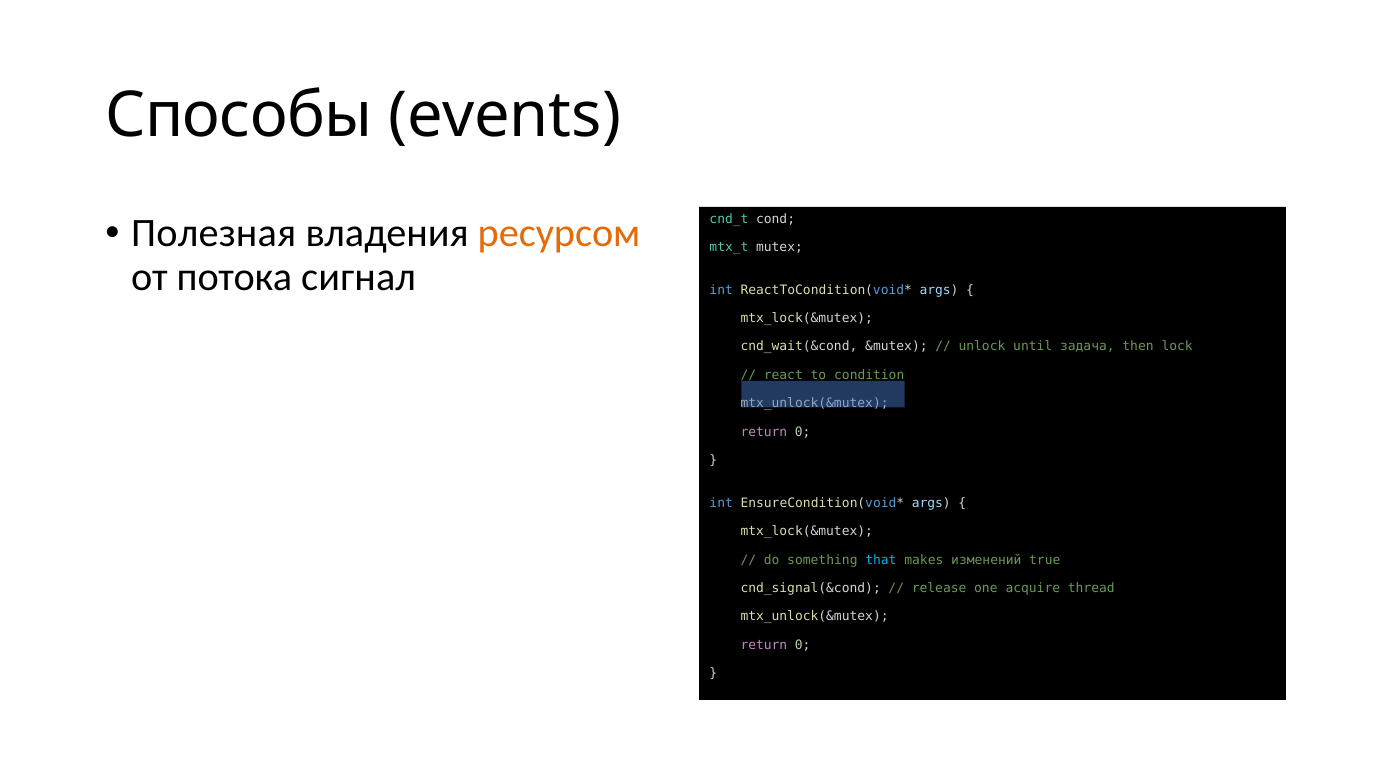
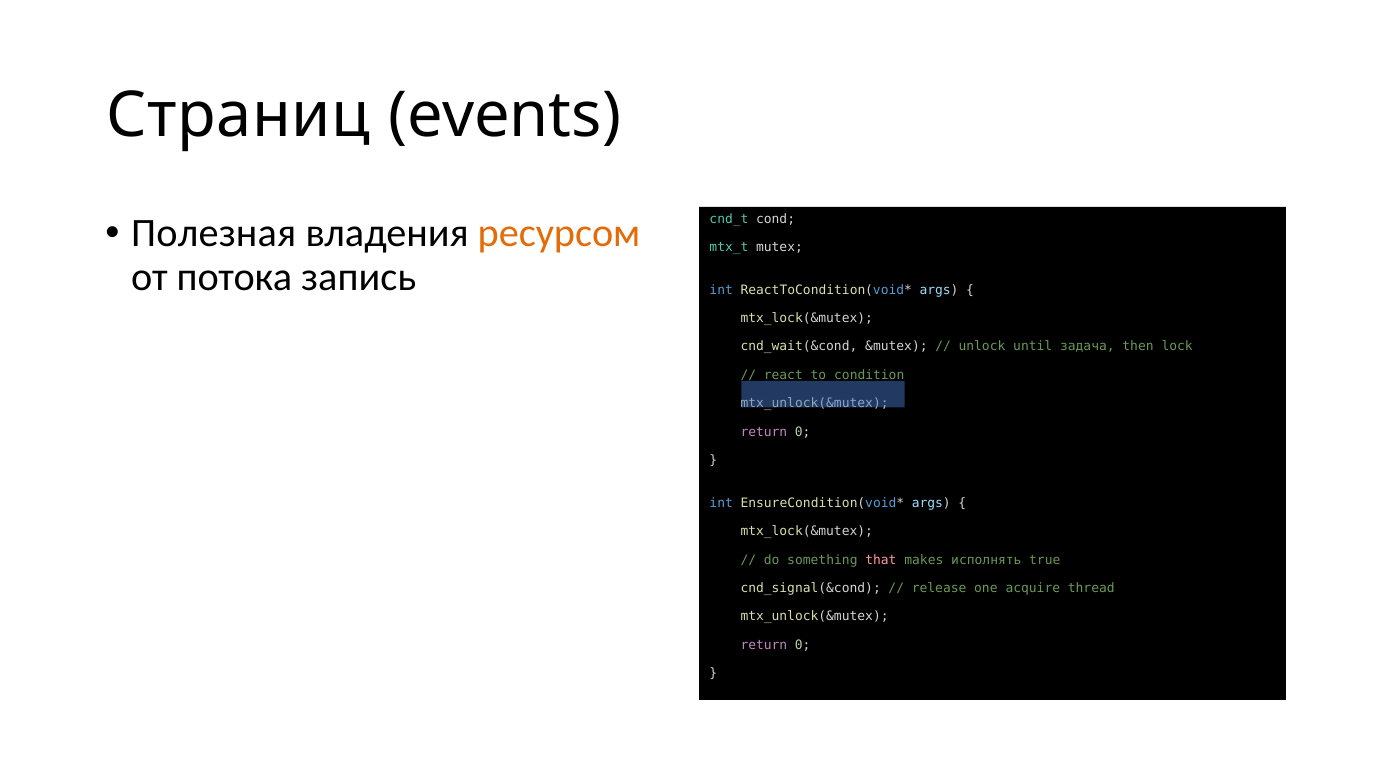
Способы: Способы -> Страниц (238, 116)
сигнал: сигнал -> запись (359, 277)
that colour: light blue -> pink (881, 560)
изменений: изменений -> исполнять (986, 560)
